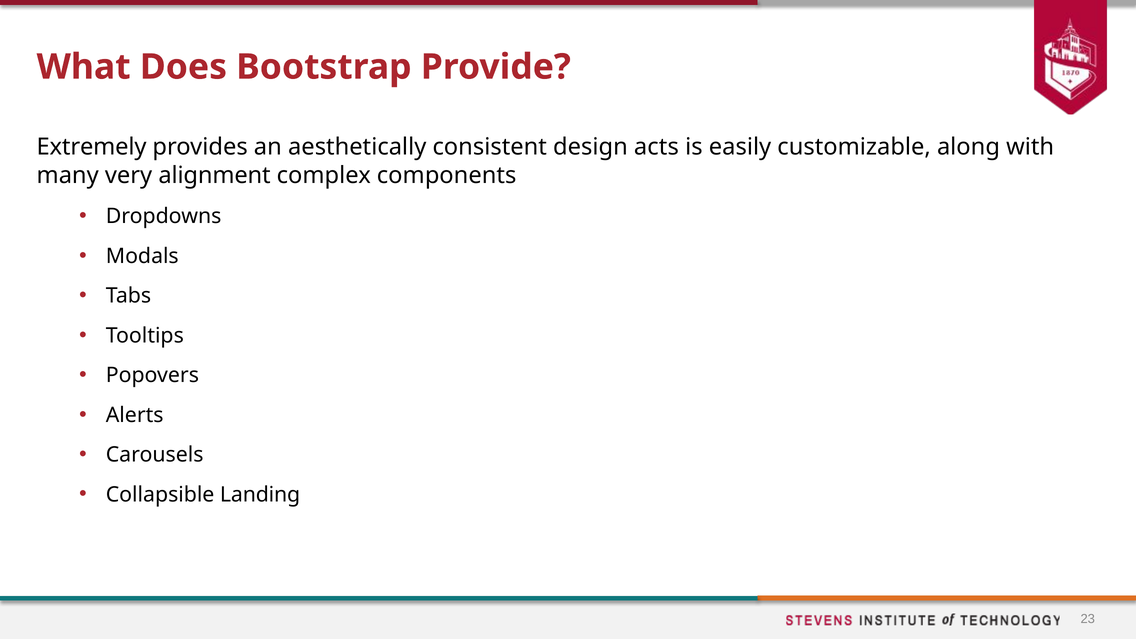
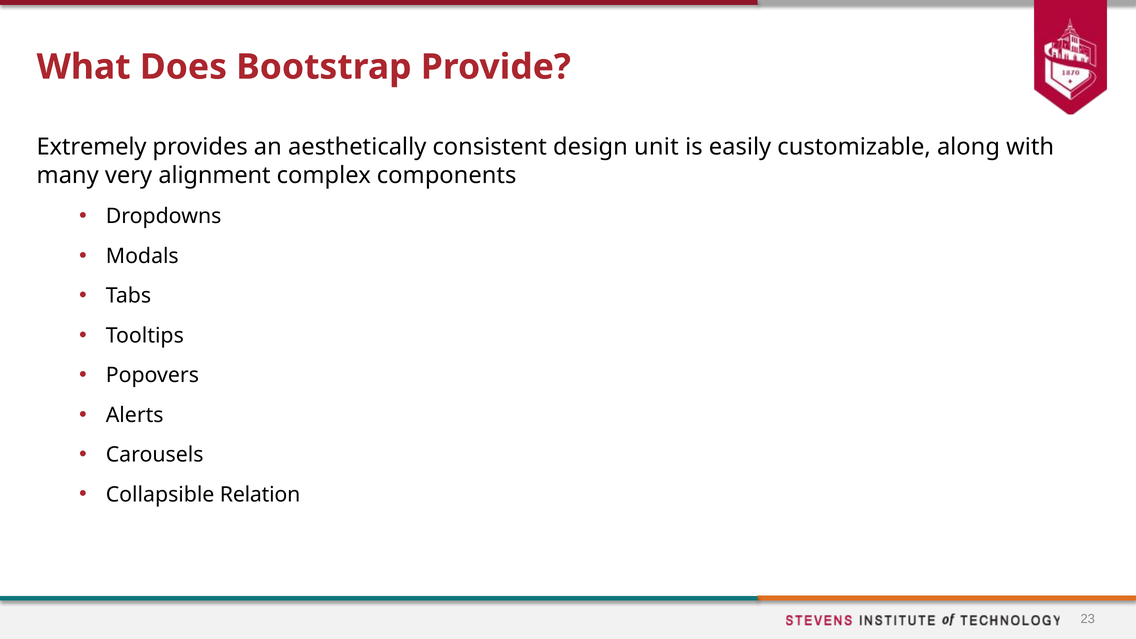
acts: acts -> unit (656, 147)
Landing: Landing -> Relation (260, 495)
